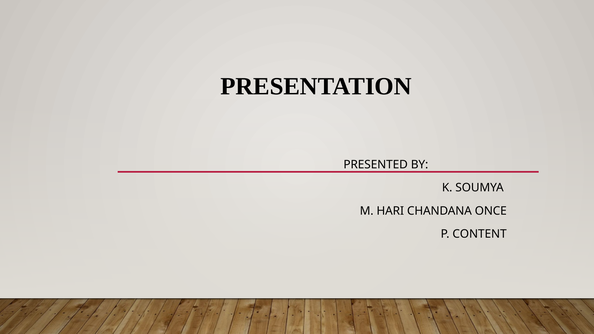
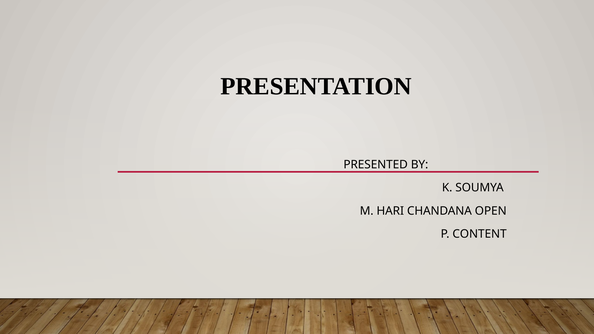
ONCE: ONCE -> OPEN (491, 211)
